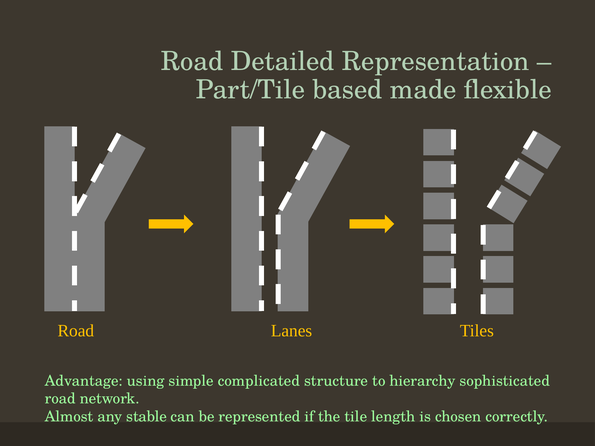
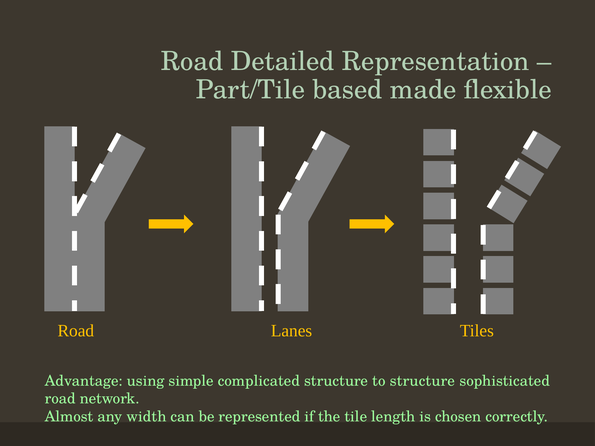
to hierarchy: hierarchy -> structure (422, 381)
stable: stable -> width (146, 417)
